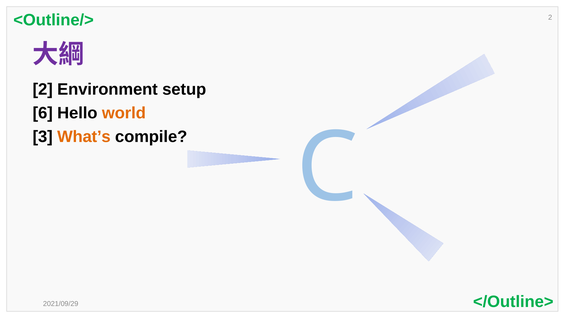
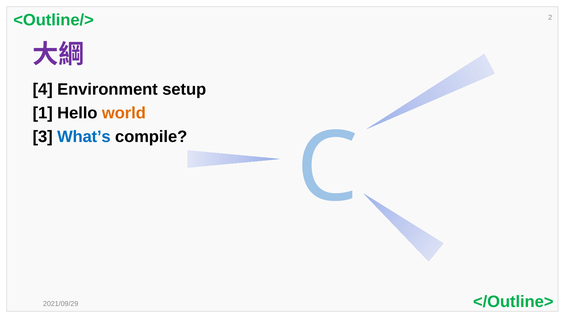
2: 2 -> 4 (43, 89)
6: 6 -> 1 (43, 113)
What’s colour: orange -> blue (84, 137)
